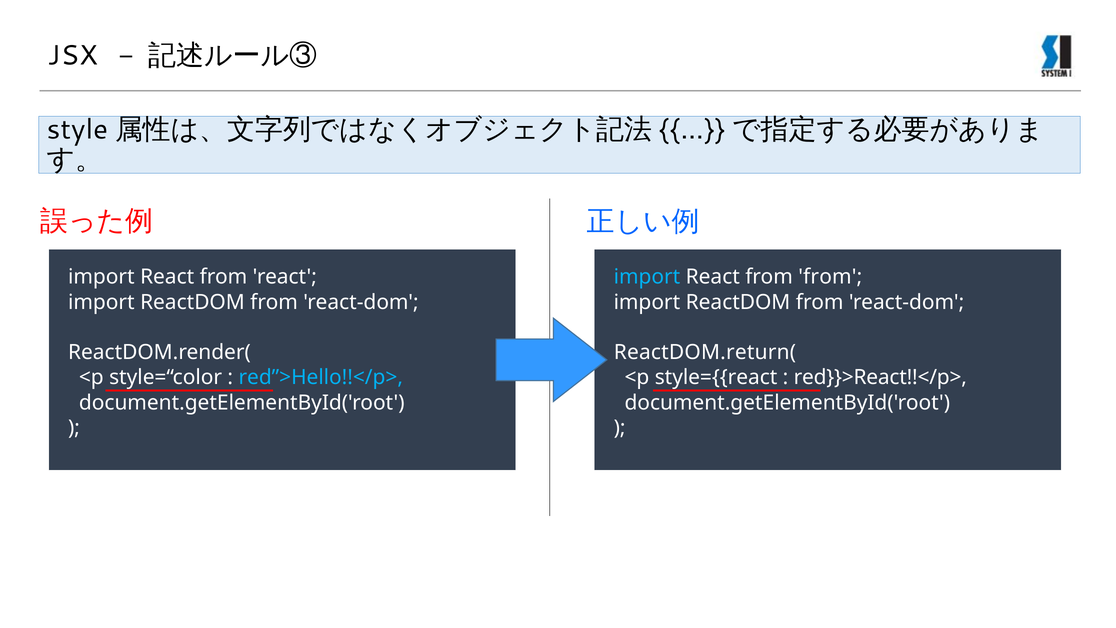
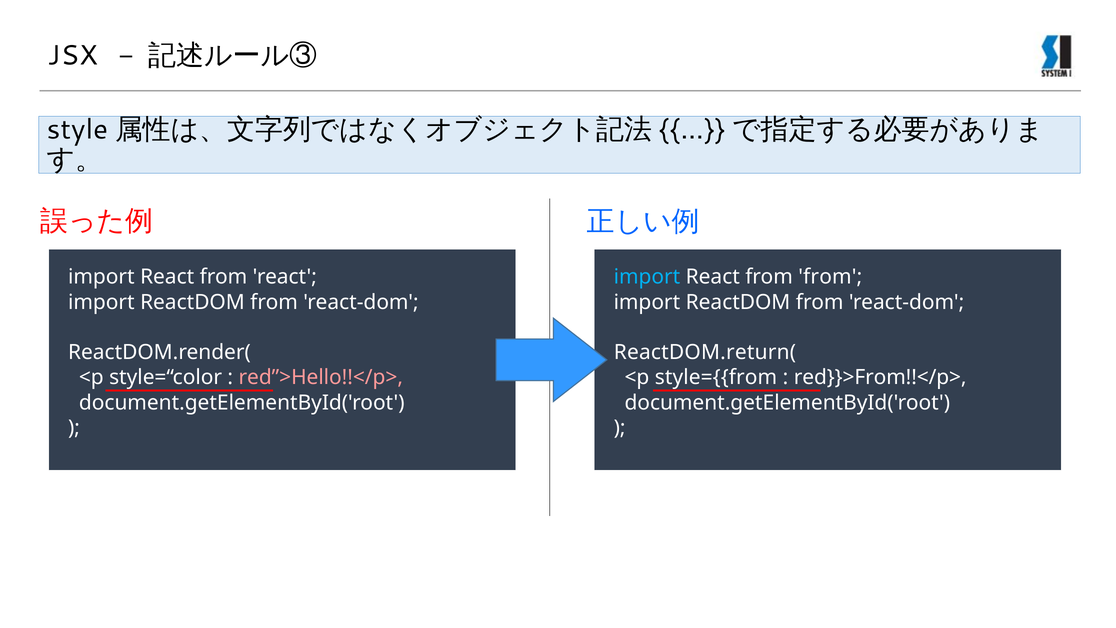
red”>Hello!!</p> colour: light blue -> pink (321, 377)
style={{react: style={{react -> style={{from (716, 377)
red}}>React!!</p>: red}}>React!!</p> -> red}}>From!!</p> (880, 377)
